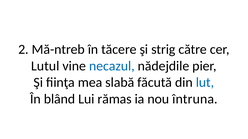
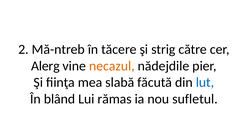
Lutul: Lutul -> Alerg (45, 66)
necazul colour: blue -> orange (112, 66)
întruna: întruna -> sufletul (195, 99)
